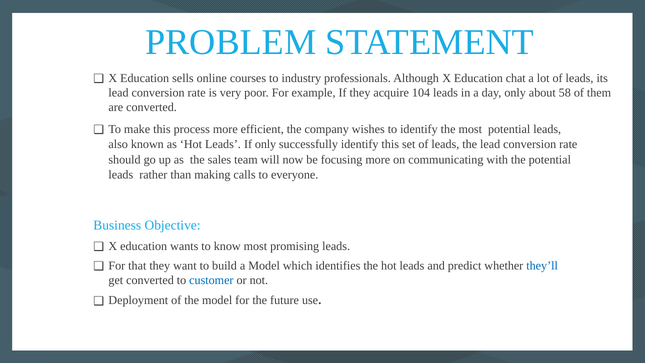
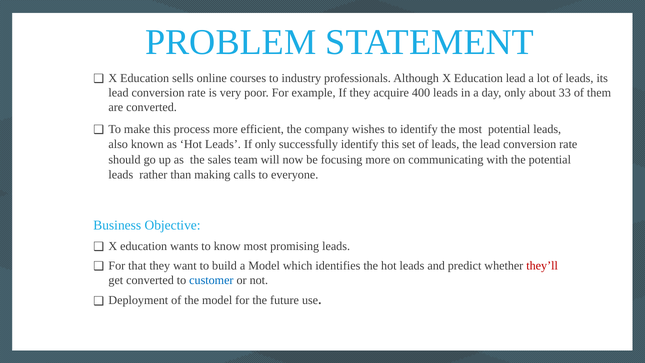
Education chat: chat -> lead (516, 78)
104: 104 -> 400 (421, 93)
58: 58 -> 33 (565, 93)
they’ll colour: blue -> red (542, 266)
